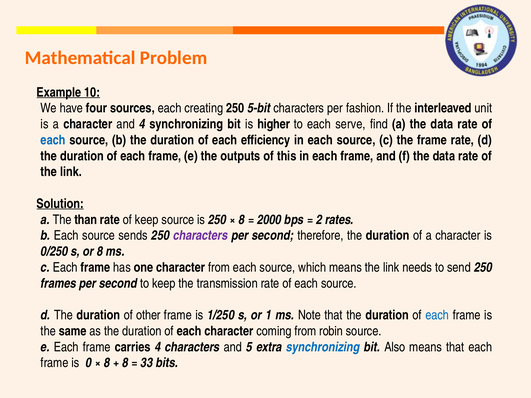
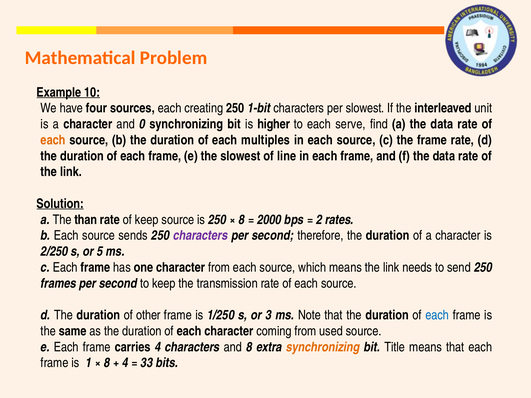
5-bit: 5-bit -> 1-bit (259, 108)
per fashion: fashion -> slowest (365, 108)
and 4: 4 -> 0 (142, 124)
each colour: blue -> orange (53, 140)
efficiency: efficiency -> multiples (266, 140)
the outputs: outputs -> slowest (240, 156)
this: this -> line (287, 156)
0/250: 0/250 -> 2/250 (54, 252)
or 8: 8 -> 5 (100, 252)
1: 1 -> 3 (269, 315)
robin: robin -> used (331, 331)
and 5: 5 -> 8 (249, 347)
synchronizing colour: blue -> orange (323, 347)
Also: Also -> Title (395, 347)
0: 0 -> 1 (88, 363)
8: 8 -> 4 (125, 363)
